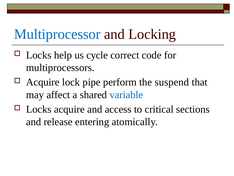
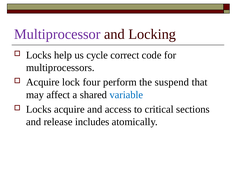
Multiprocessor colour: blue -> purple (57, 34)
pipe: pipe -> four (92, 82)
entering: entering -> includes (92, 122)
